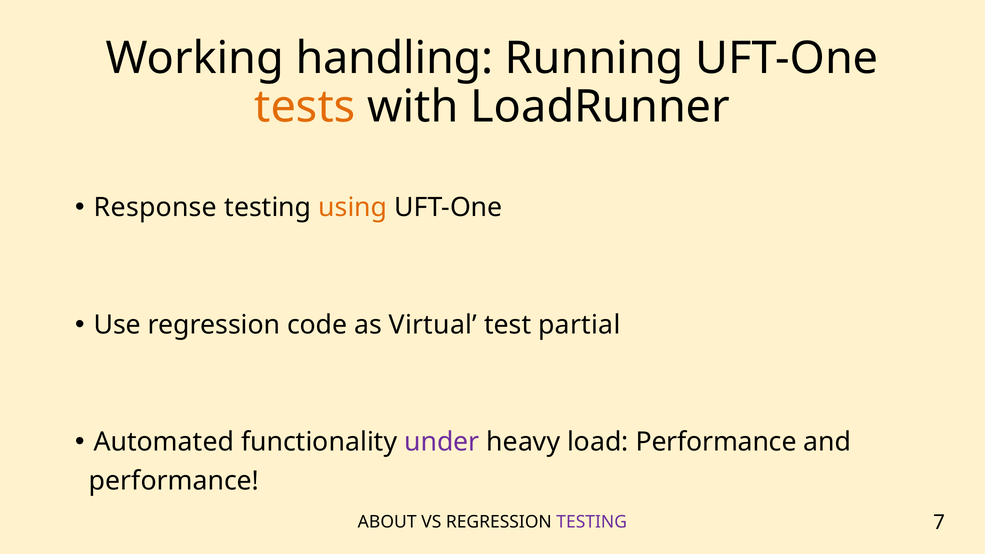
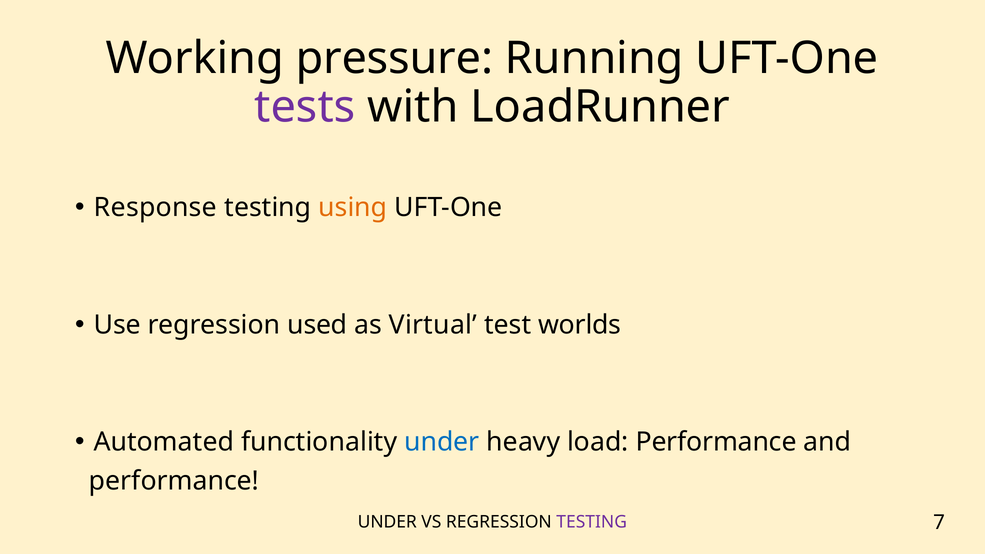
handling: handling -> pressure (394, 58)
tests colour: orange -> purple (305, 107)
code: code -> used (317, 325)
partial: partial -> worlds (580, 325)
under colour: purple -> blue (442, 442)
ABOUT: ABOUT -> UNDER (387, 522)
